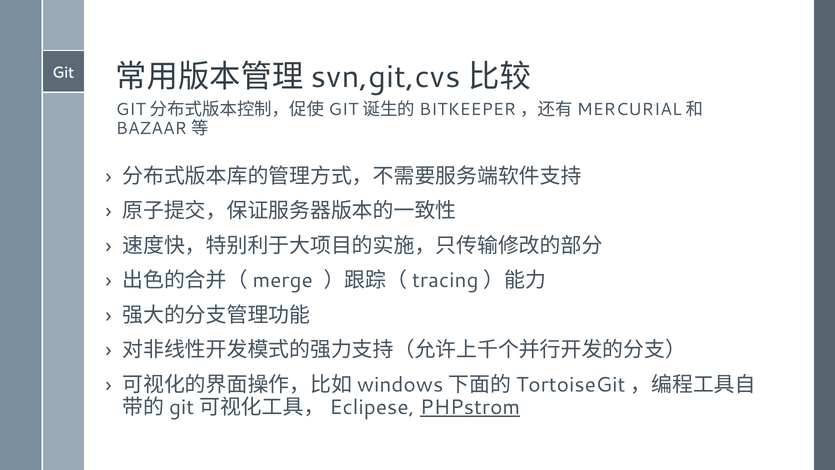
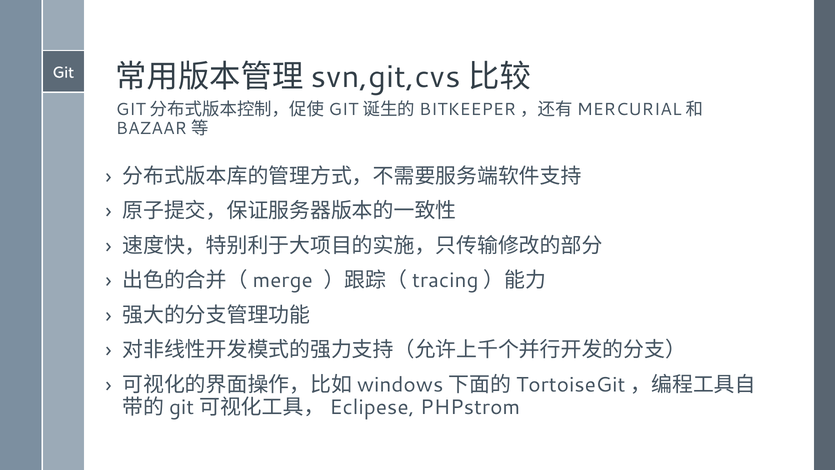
PHPstrom underline: present -> none (470, 407)
